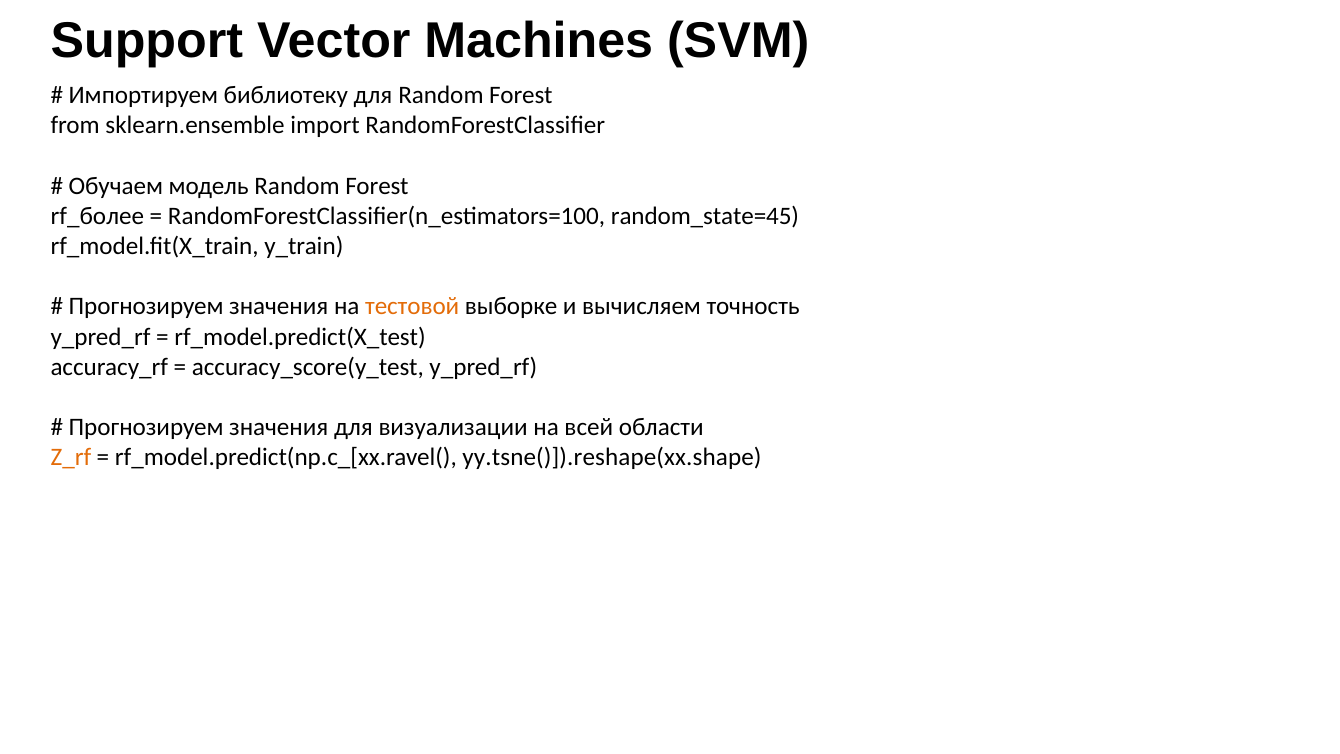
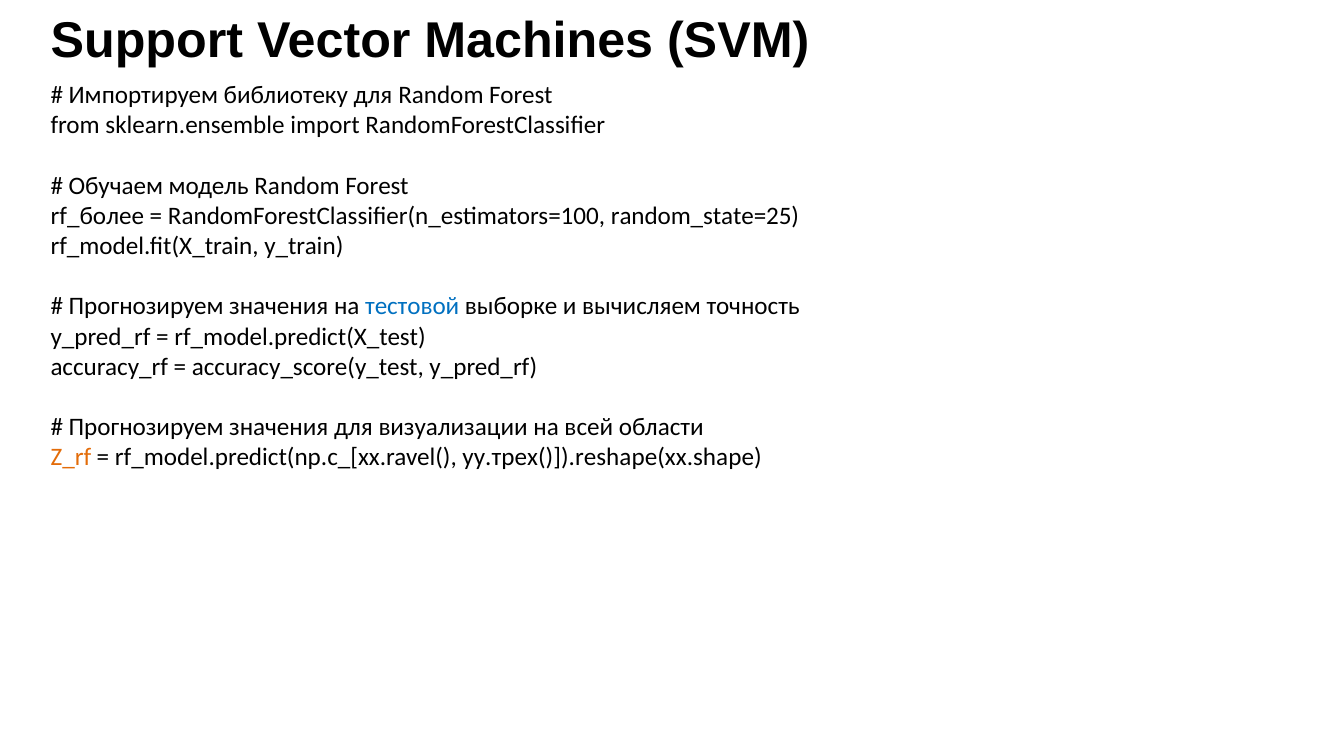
random_state=45: random_state=45 -> random_state=25 (705, 216)
тестовой colour: orange -> blue (412, 306)
yy.tsne()]).reshape(xx.shape: yy.tsne()]).reshape(xx.shape -> yy.трех()]).reshape(xx.shape (612, 457)
